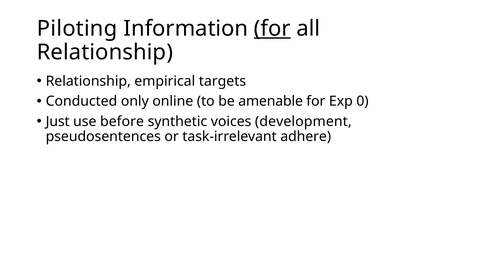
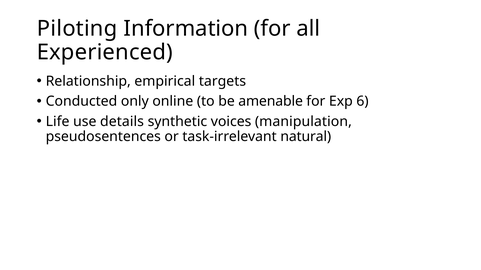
for underline: present -> none (272, 29)
Relationship: Relationship -> Experienced (105, 52)
0: 0 -> 6 (362, 101)
Just: Just -> Life (58, 122)
before: before -> details (122, 122)
development: development -> manipulation (303, 122)
adhere: adhere -> natural (306, 137)
